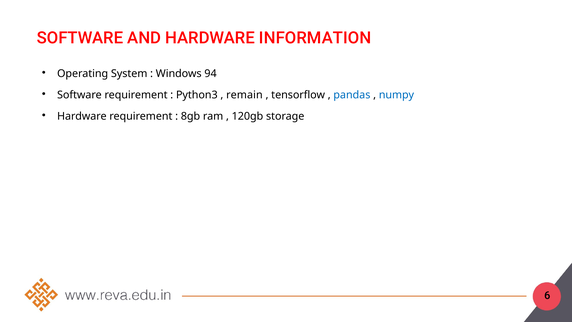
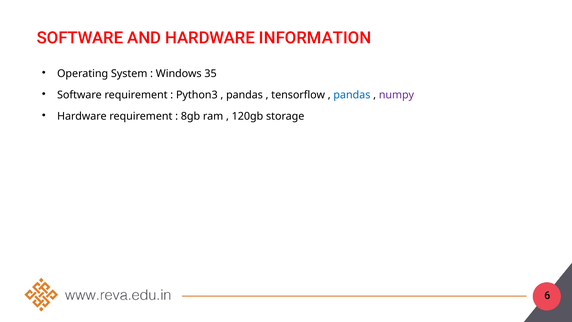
94: 94 -> 35 (211, 74)
remain: remain -> pandas (244, 95)
numpy colour: blue -> purple (396, 95)
